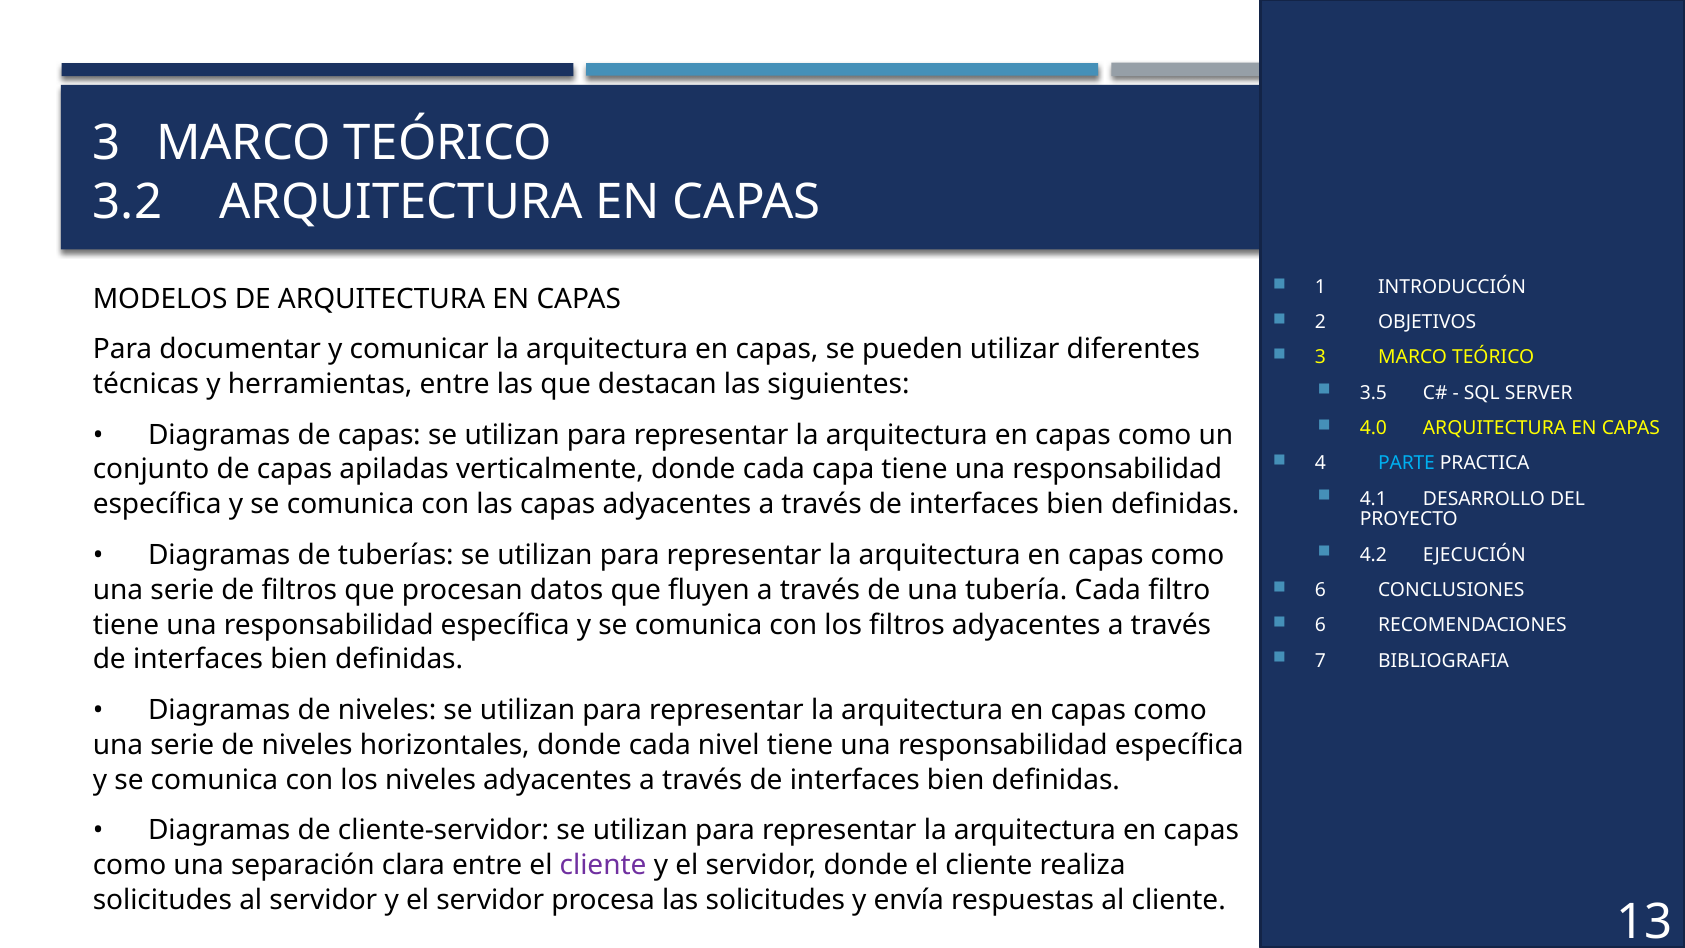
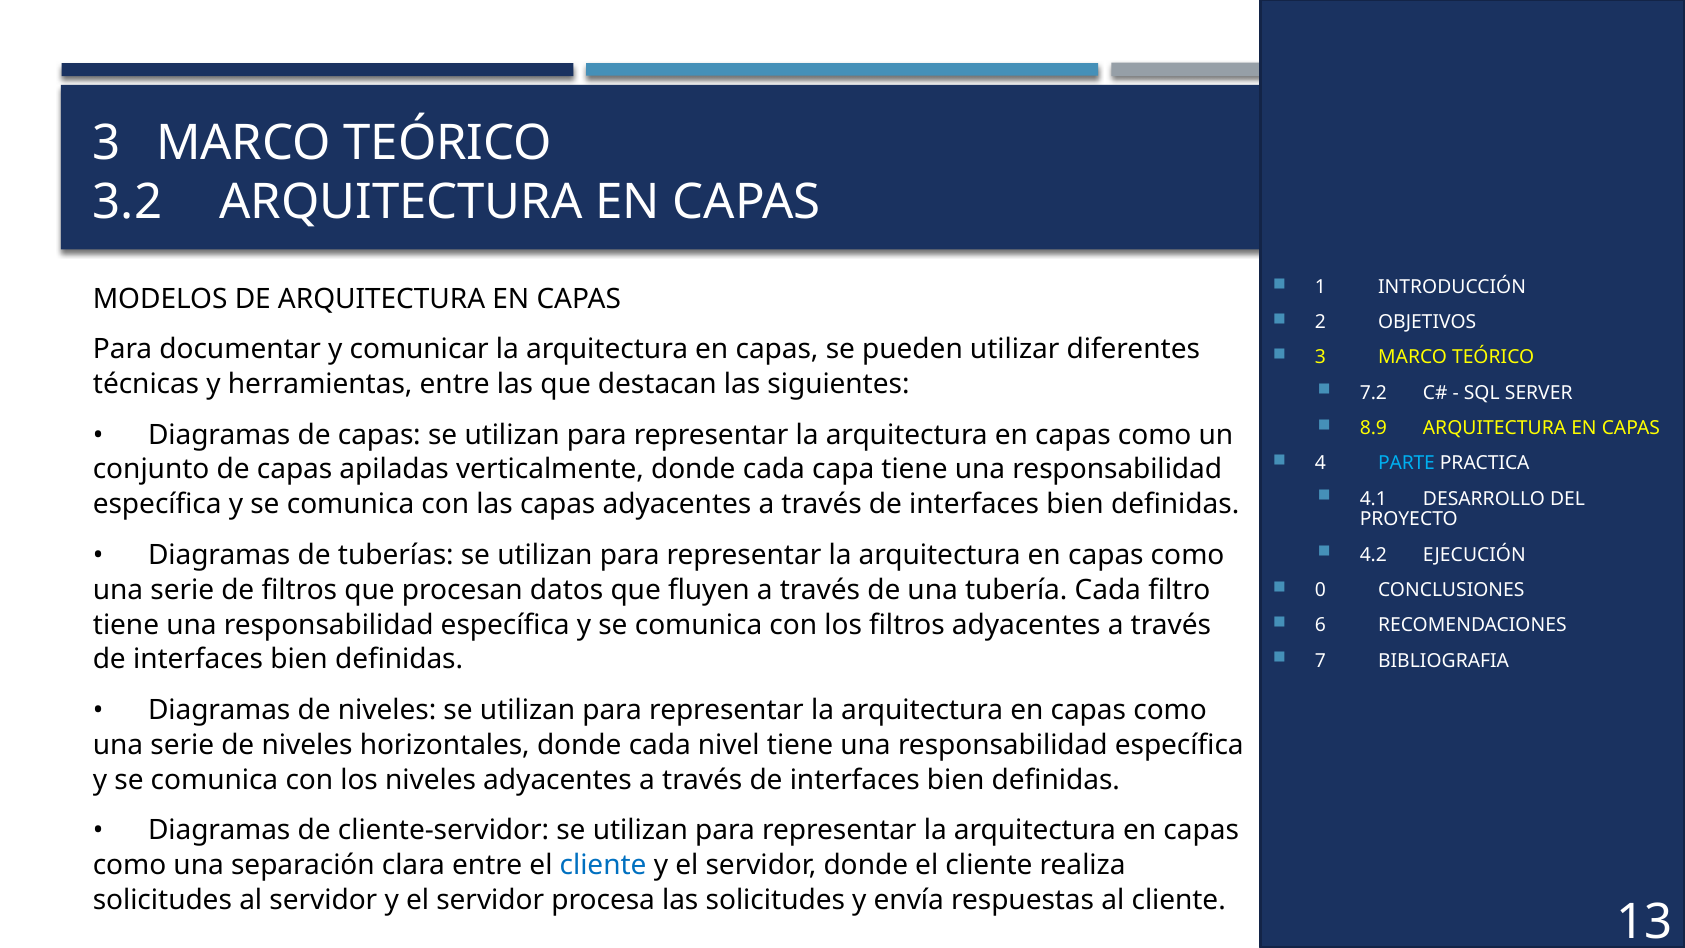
3.5: 3.5 -> 7.2 (1373, 393)
4.0: 4.0 -> 8.9 (1373, 428)
6: 6 -> 0 (1321, 590)
cliente colour: purple -> blue (603, 865)
